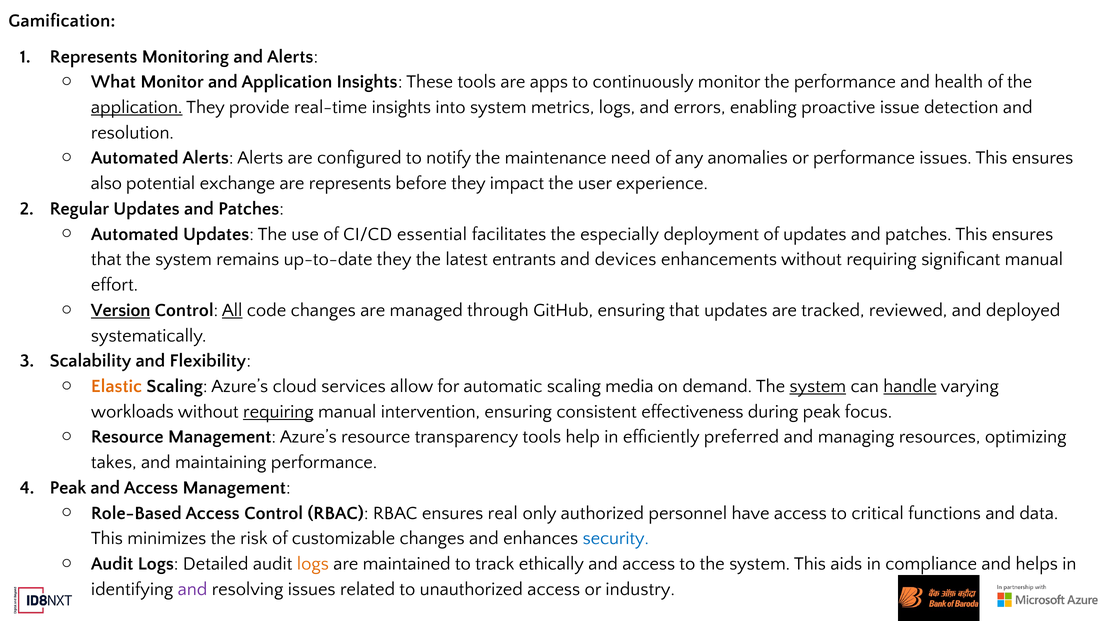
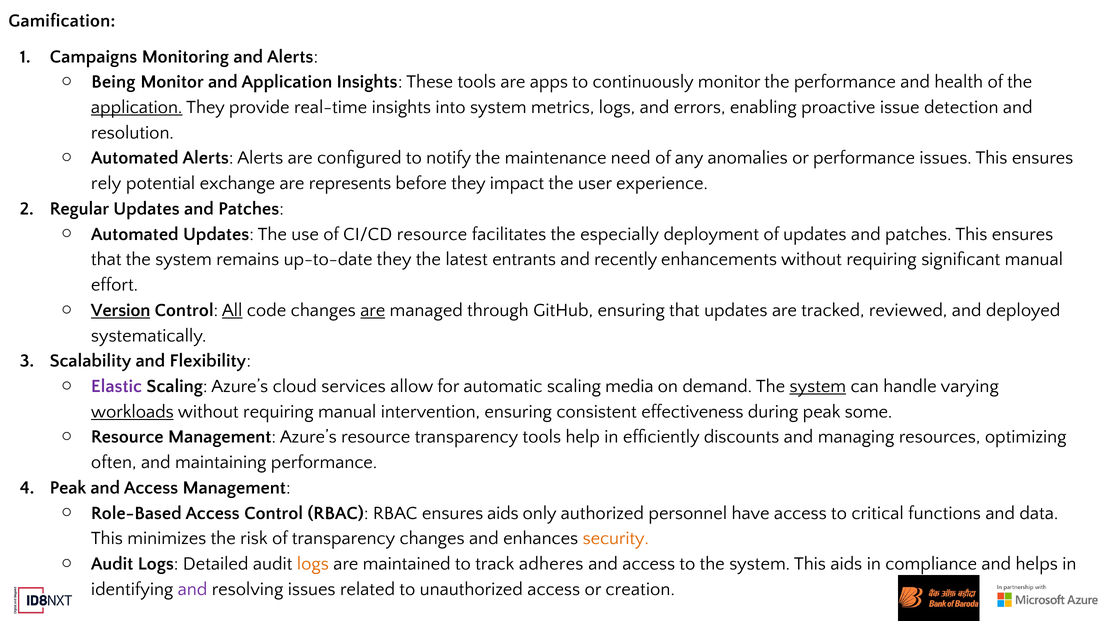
Represents: Represents -> Campaigns (93, 56)
What: What -> Being (113, 82)
also: also -> rely (106, 183)
CI/CD essential: essential -> resource (432, 234)
devices: devices -> recently (626, 259)
are underline: none -> present (373, 310)
Elastic colour: orange -> purple (117, 386)
handle underline: present -> none (910, 386)
workloads underline: none -> present (132, 411)
requiring underline: present -> none (278, 411)
focus: focus -> some (868, 411)
preferred: preferred -> discounts (742, 436)
takes: takes -> often (114, 462)
ensures real: real -> aids (503, 512)
of customizable: customizable -> transparency (343, 538)
security colour: blue -> orange (616, 538)
ethically: ethically -> adheres (551, 563)
industry: industry -> creation (640, 589)
